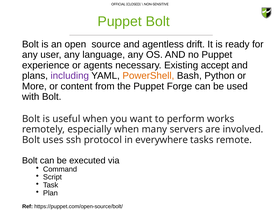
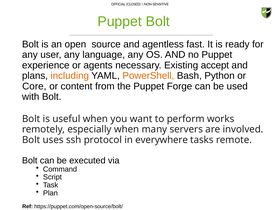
drift: drift -> fast (196, 44)
including colour: purple -> orange (70, 76)
More: More -> Core (34, 86)
